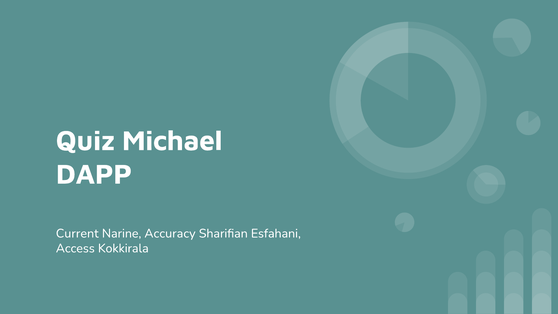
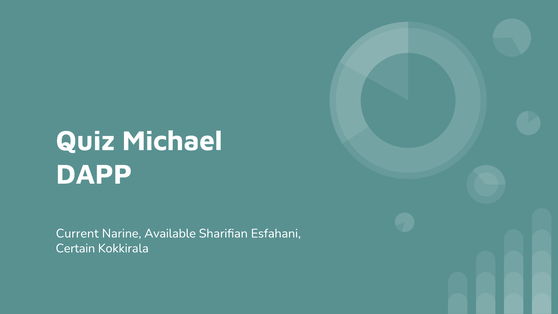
Accuracy: Accuracy -> Available (170, 233)
Access: Access -> Certain (75, 248)
